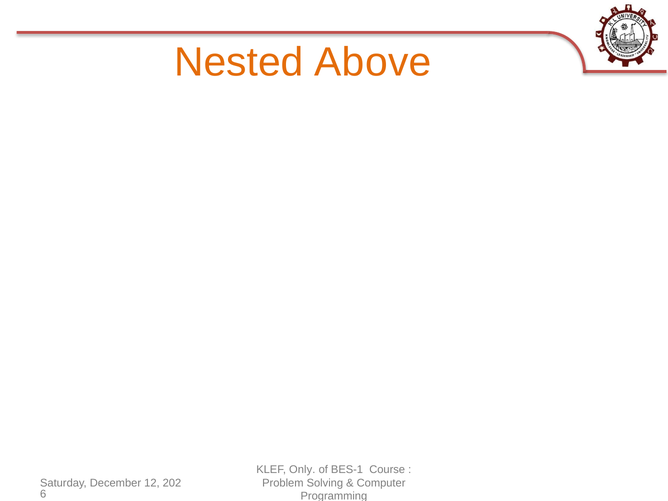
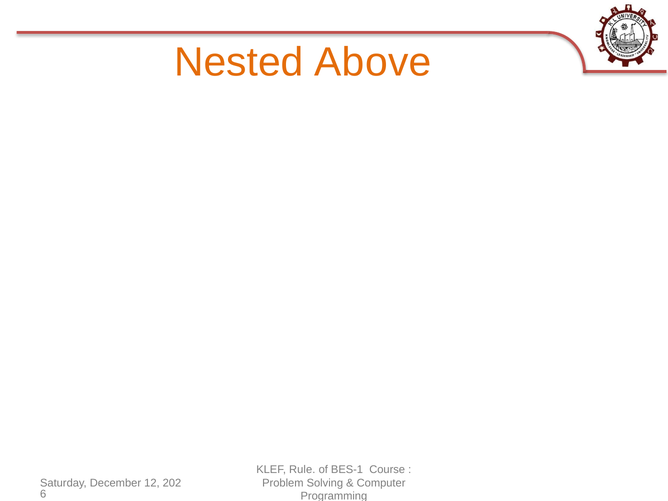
Only: Only -> Rule (302, 469)
